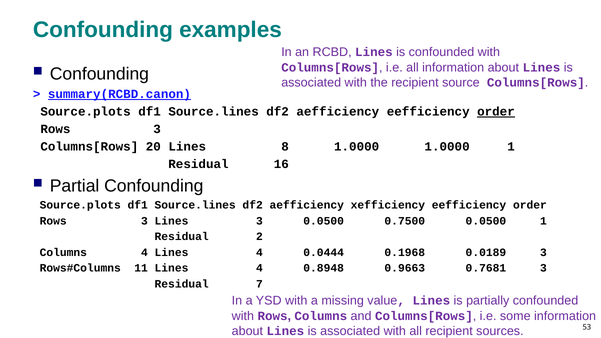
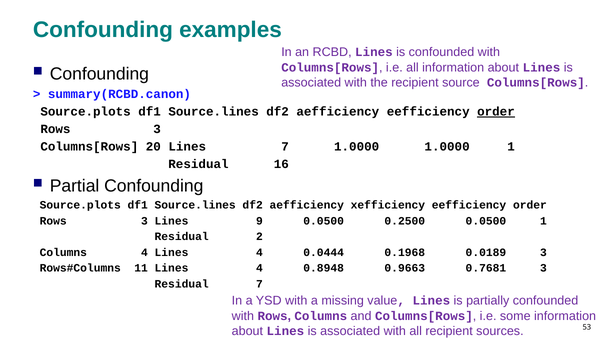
summary(RCBD.canon underline: present -> none (119, 94)
Lines 8: 8 -> 7 (285, 147)
Lines 3: 3 -> 9 (259, 221)
0.7500: 0.7500 -> 0.2500 (405, 221)
